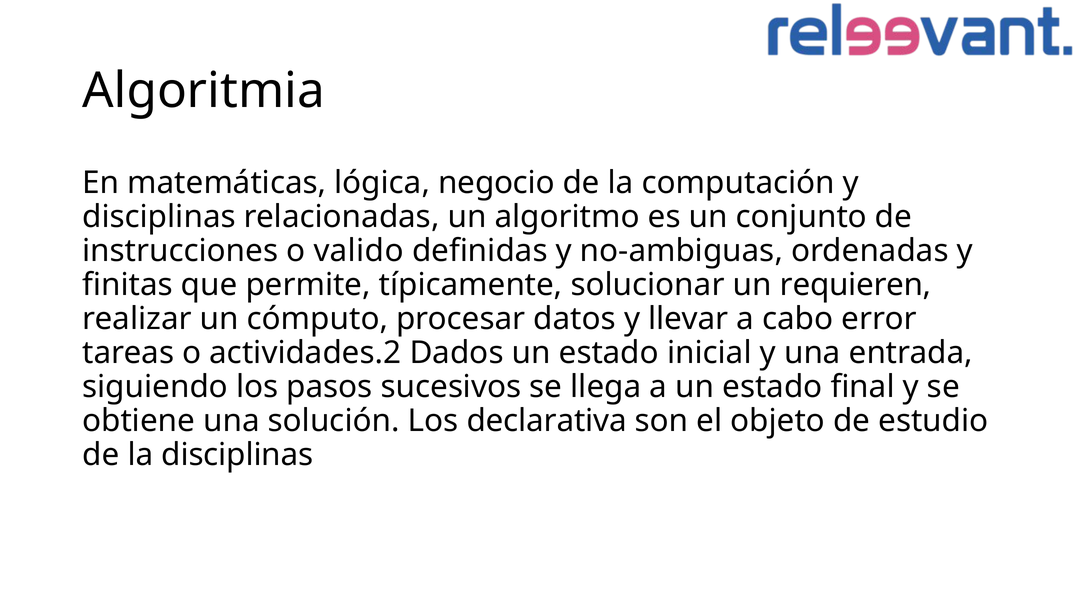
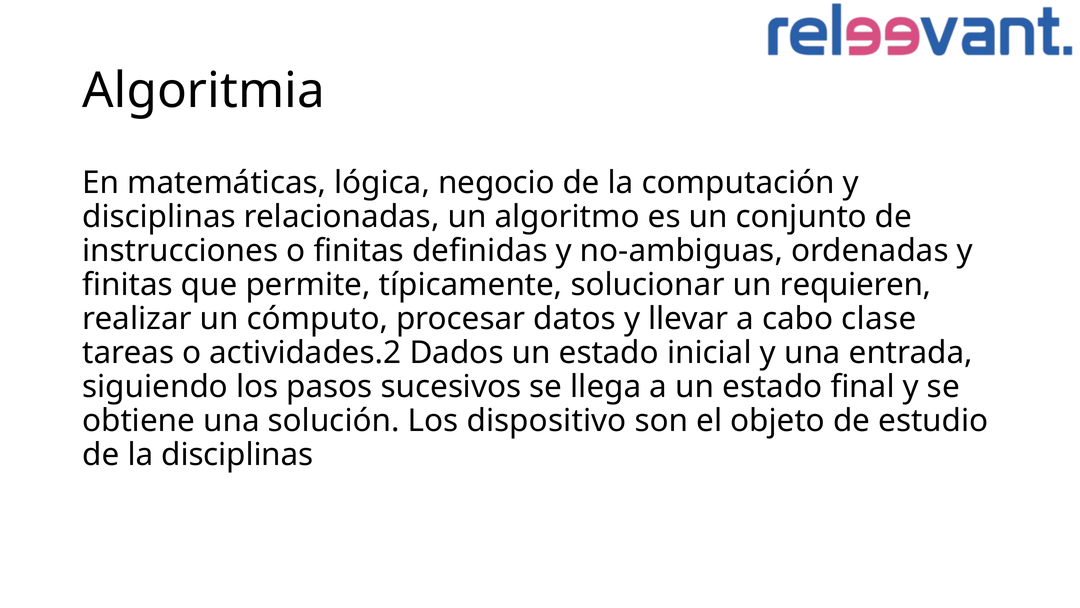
o valido: valido -> finitas (359, 250)
error: error -> clase (879, 318)
declarativa: declarativa -> dispositivo (546, 420)
